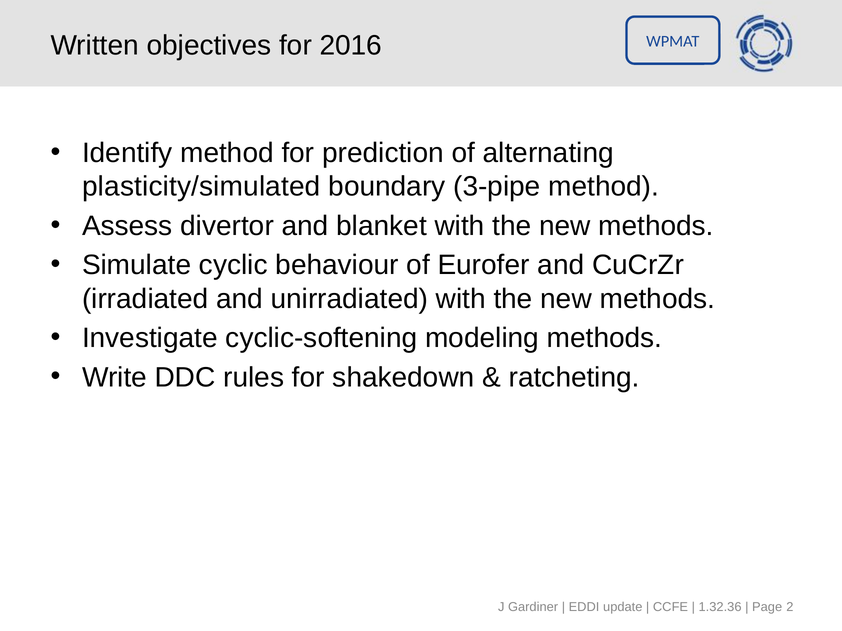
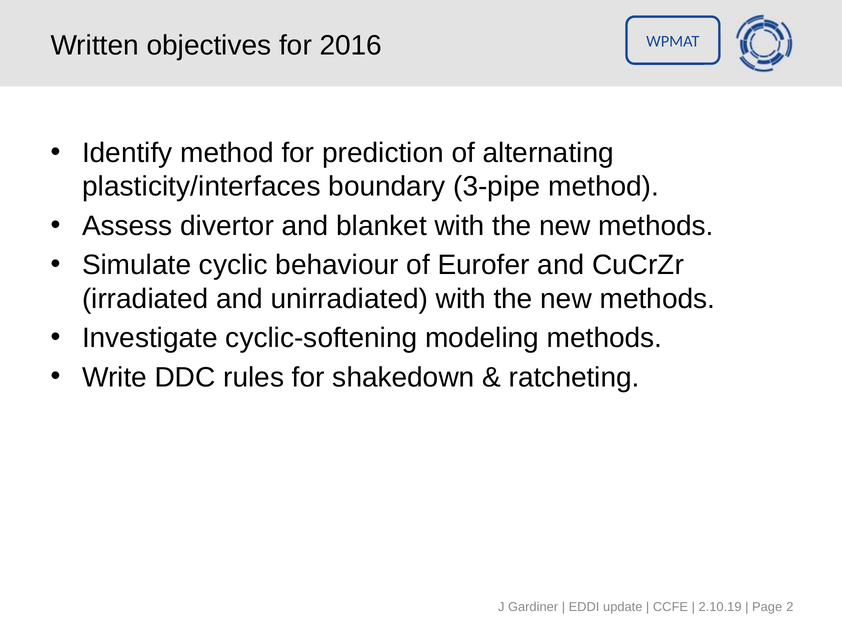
plasticity/simulated: plasticity/simulated -> plasticity/interfaces (201, 187)
1.32.36: 1.32.36 -> 2.10.19 (720, 607)
